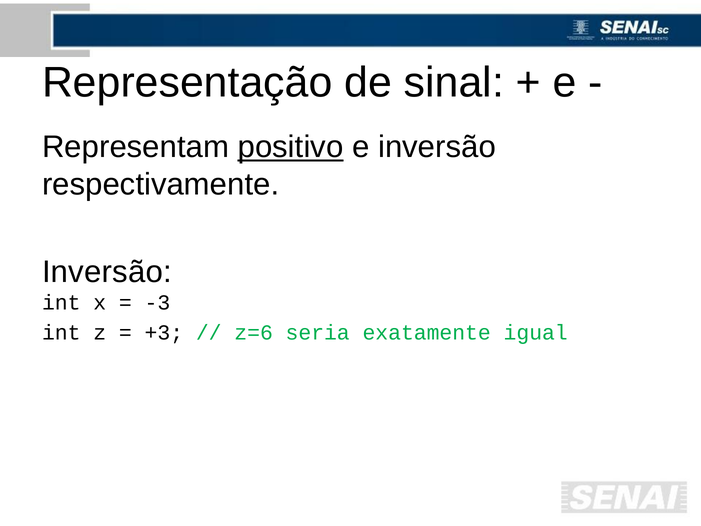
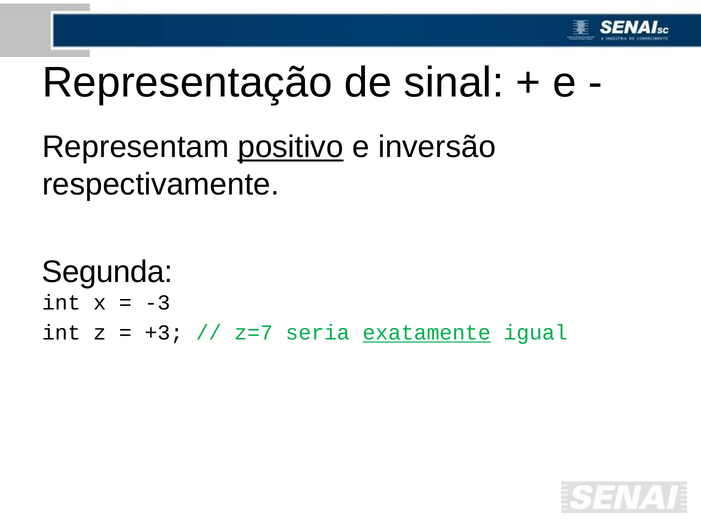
Inversão: Inversão -> Segunda (107, 272)
z=6: z=6 -> z=7 (254, 333)
exatamente underline: none -> present (427, 333)
